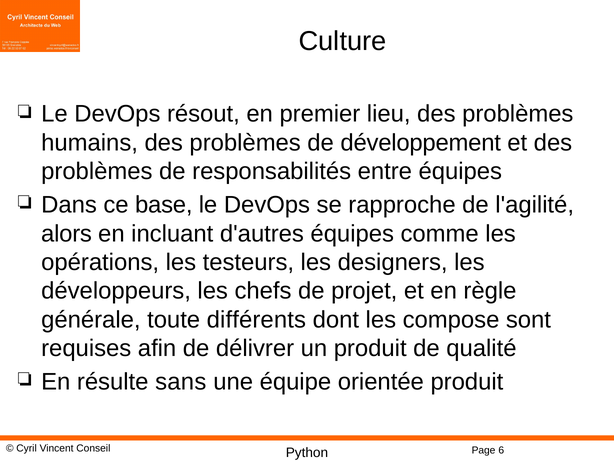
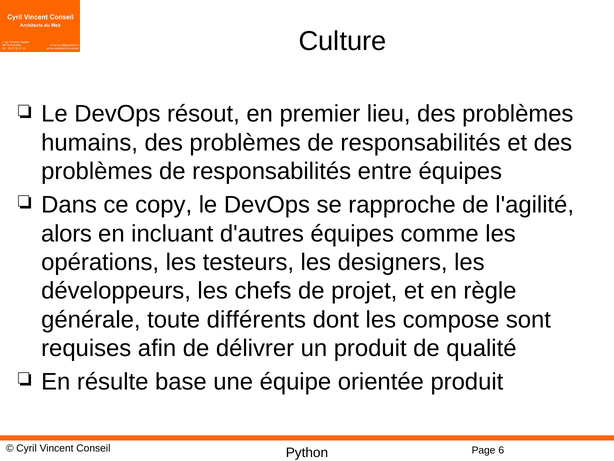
développement: développement -> responsabilités (421, 143)
base: base -> copy (164, 205)
sans: sans -> base (181, 382)
